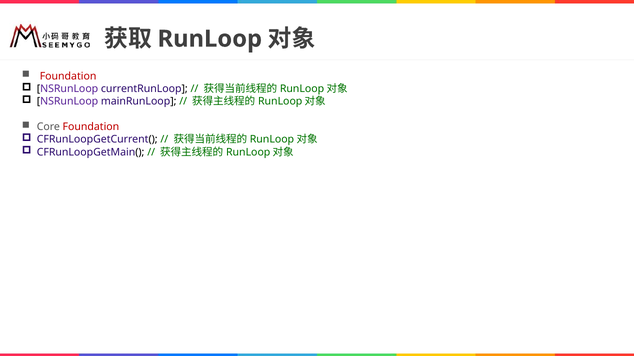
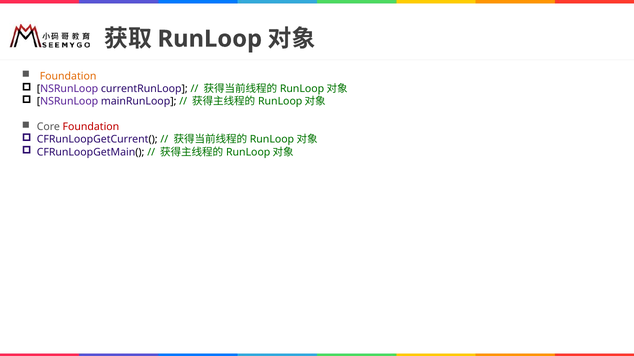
Foundation colour: red -> orange (68, 76)
